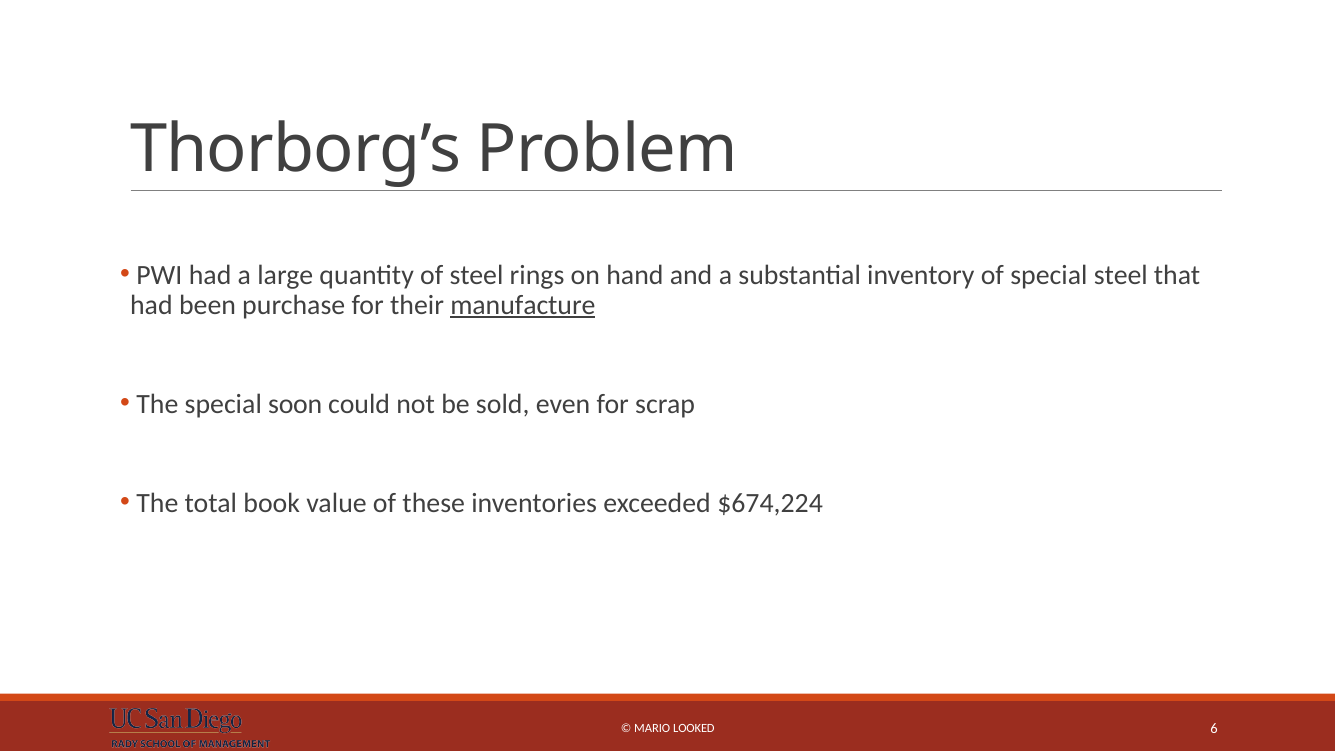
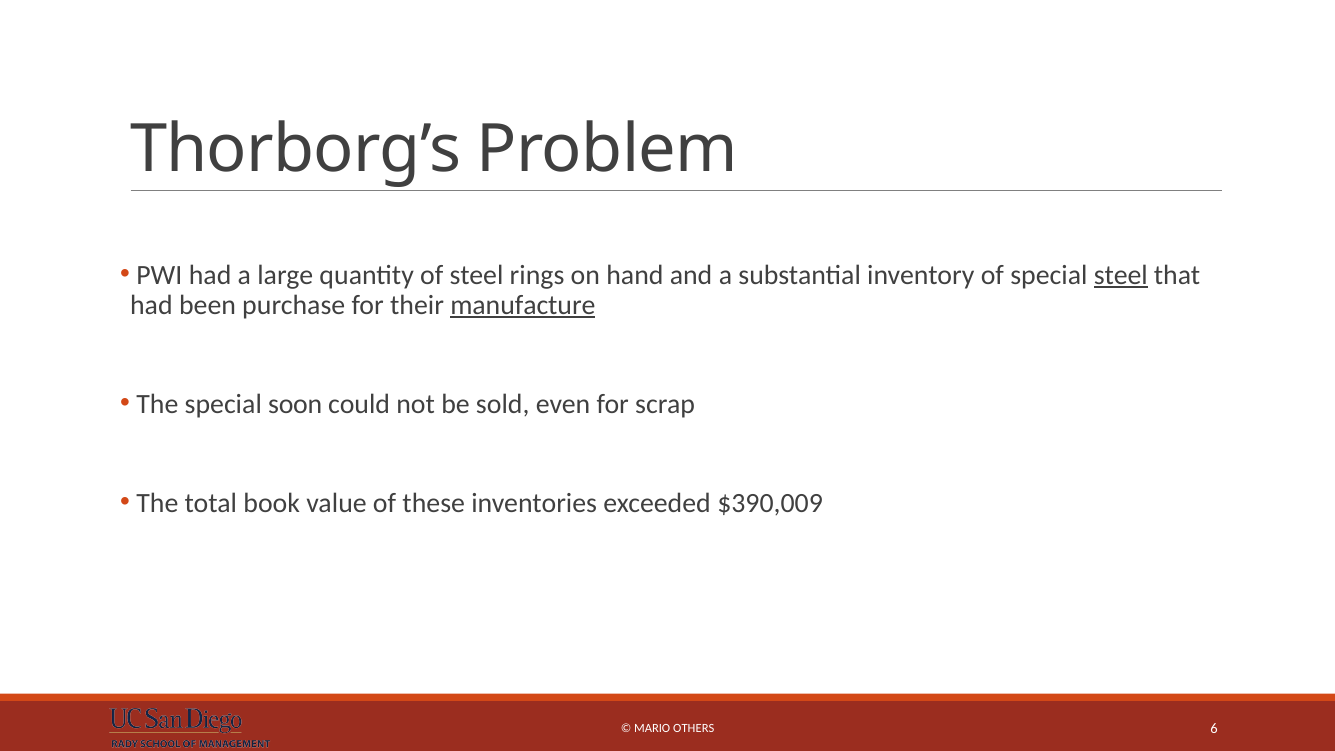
steel underline: none -> present (1121, 275)
$674,224: $674,224 -> $390,009 (770, 503)
LOOKED: LOOKED -> OTHERS (694, 728)
